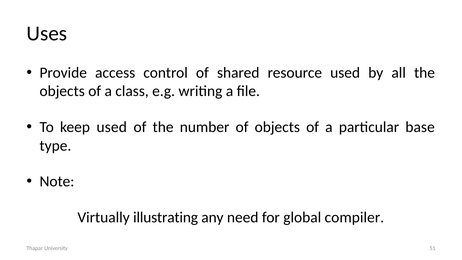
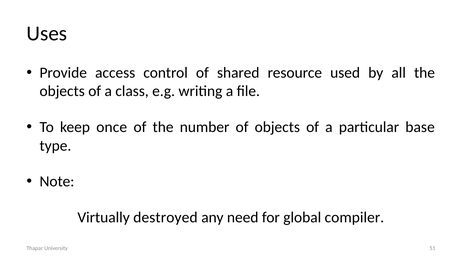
keep used: used -> once (112, 127)
illustrating: illustrating -> destroyed (165, 217)
